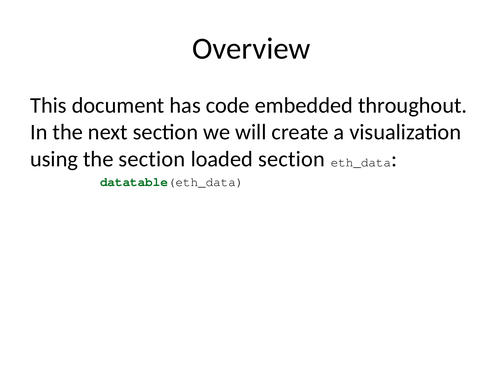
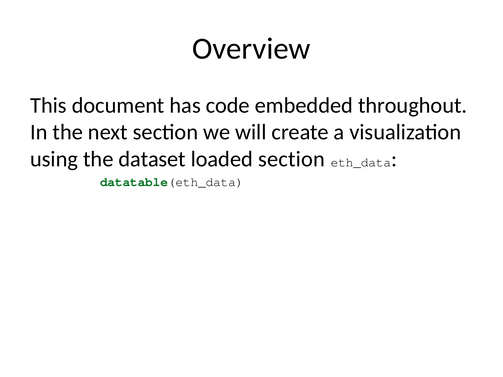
the section: section -> dataset (152, 159)
